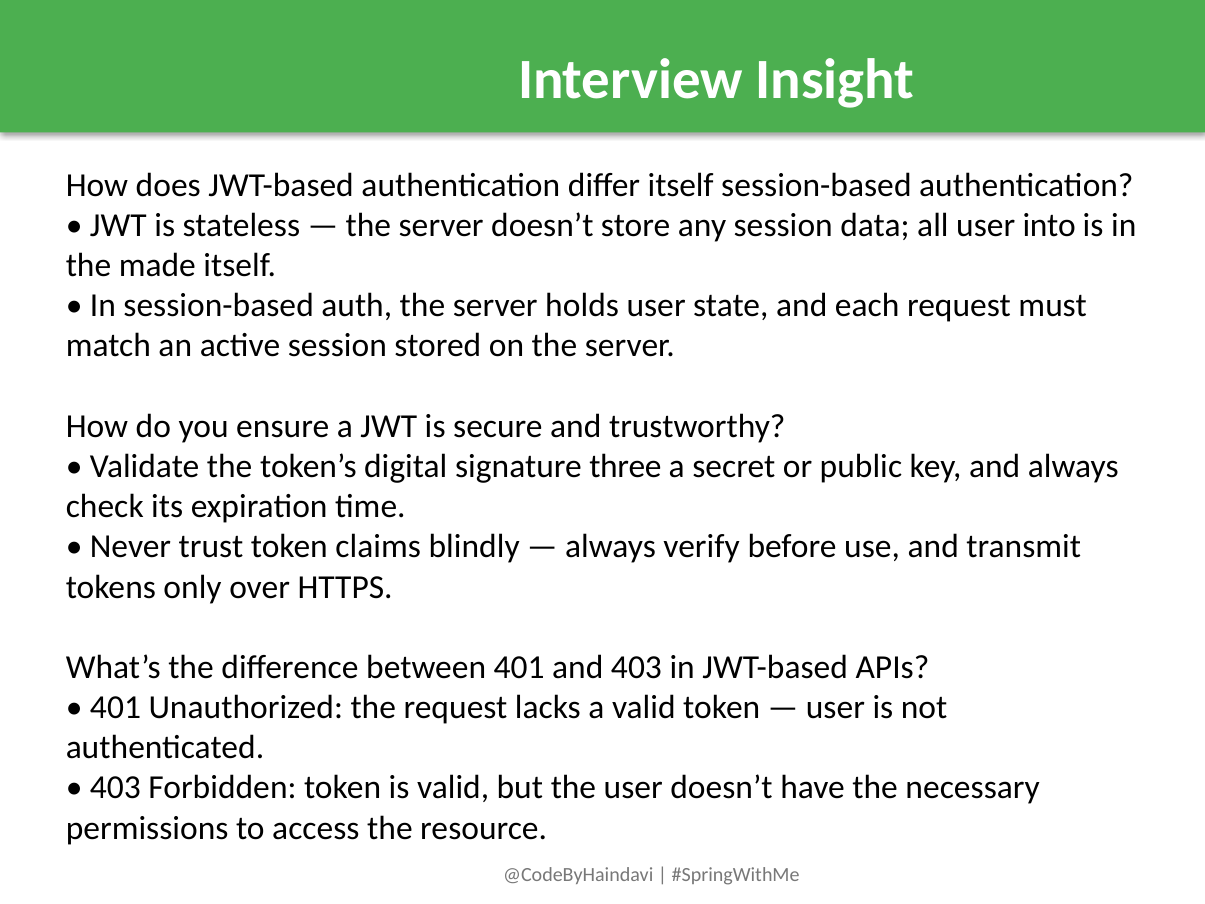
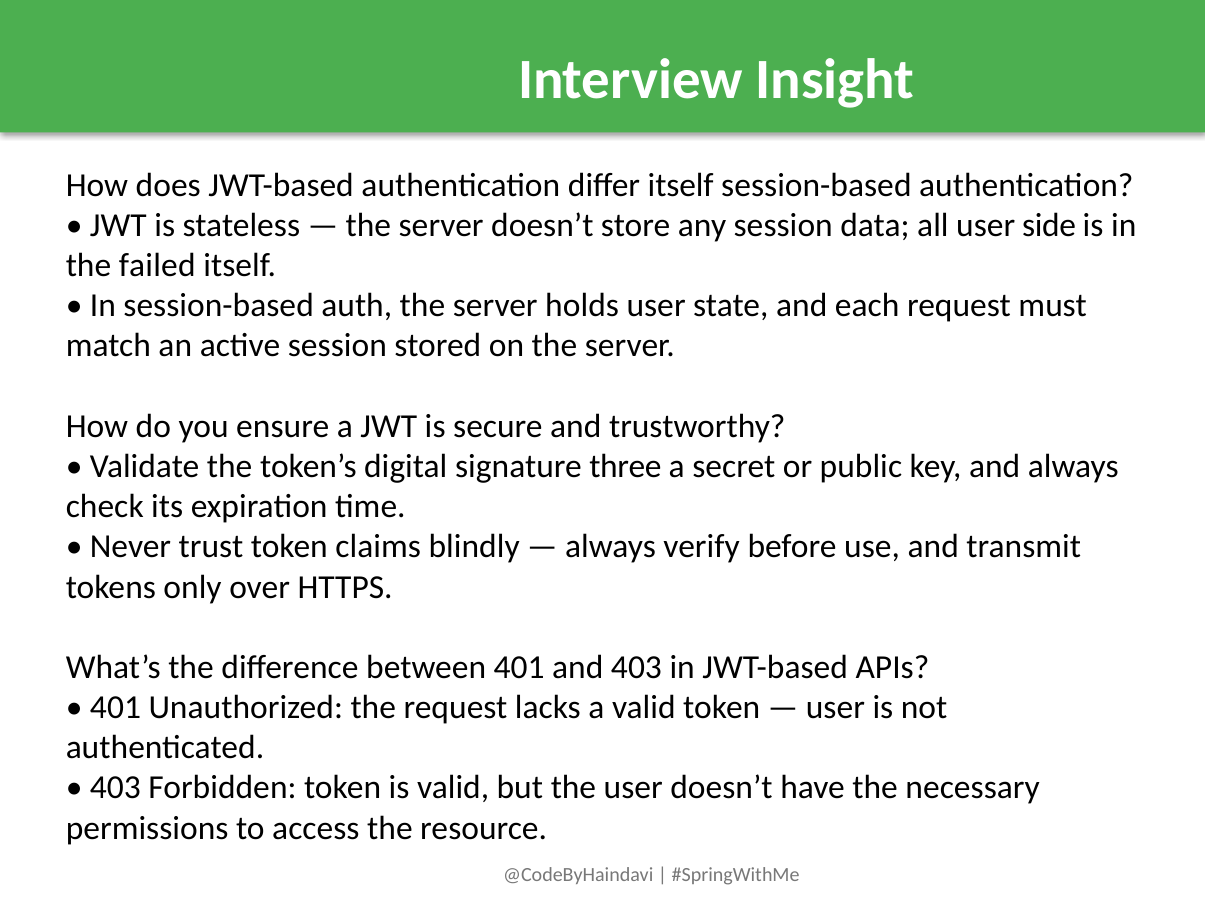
into: into -> side (1049, 225)
made: made -> failed (157, 265)
